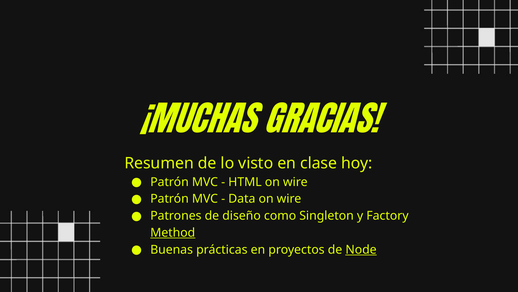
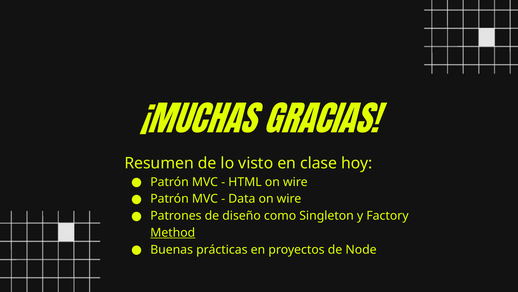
Node underline: present -> none (361, 249)
